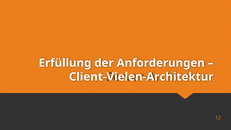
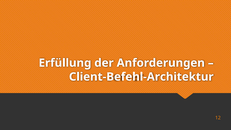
Client-Vielen-Architektur: Client-Vielen-Architektur -> Client-Befehl-Architektur (141, 77)
